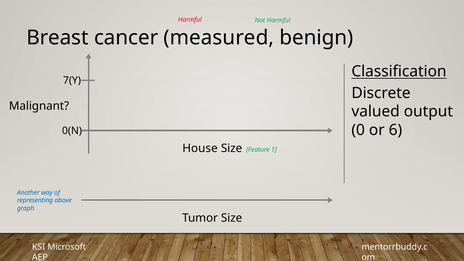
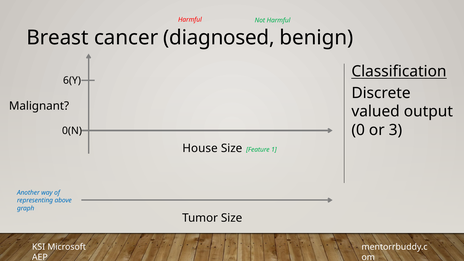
measured: measured -> diagnosed (219, 38)
7(Y: 7(Y -> 6(Y (72, 81)
6: 6 -> 3 (395, 130)
